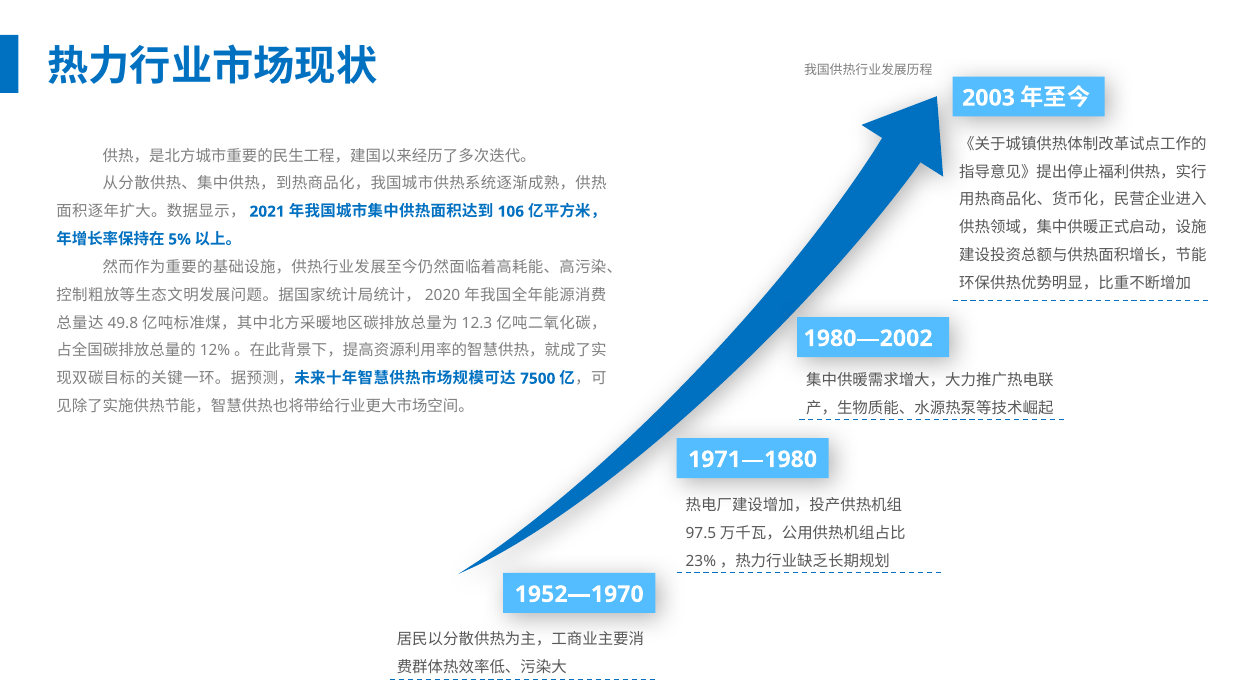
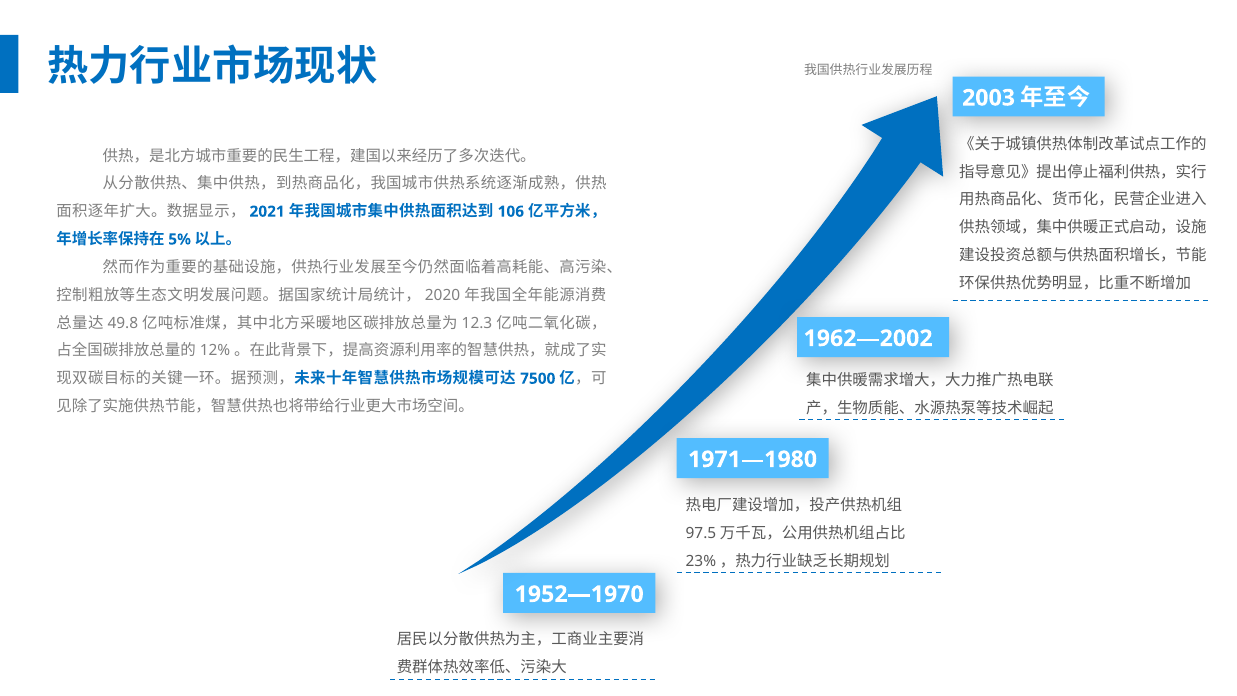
1980—2002: 1980—2002 -> 1962—2002 (868, 338)
